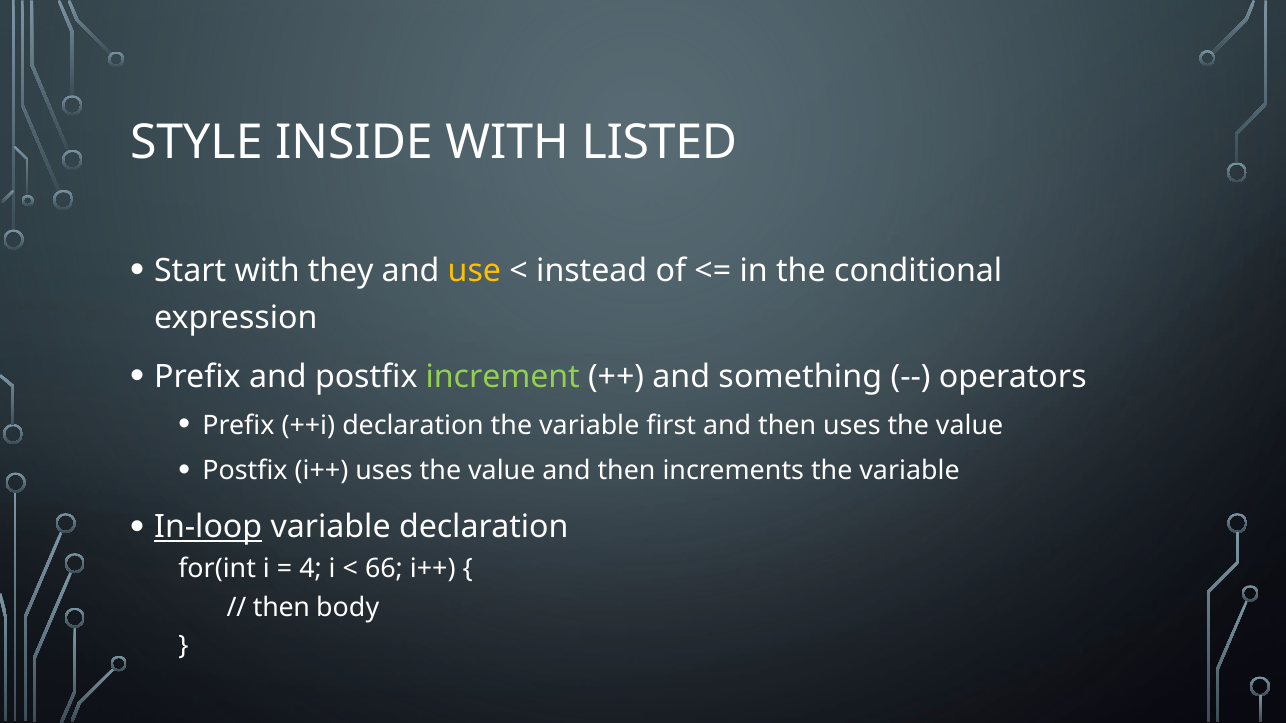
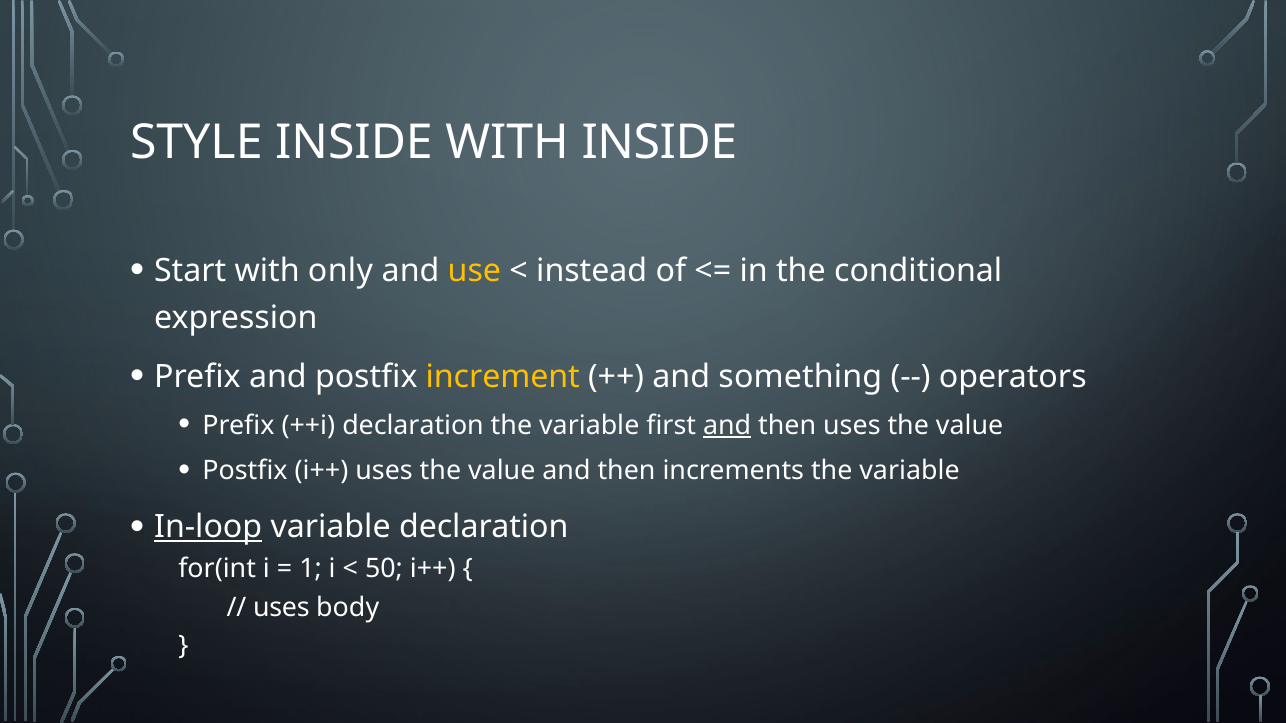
WITH LISTED: LISTED -> INSIDE (659, 143)
they: they -> only (340, 271)
increment colour: light green -> yellow (503, 377)
and underline: none -> present (727, 425)
4: 4 -> 1 (311, 569)
66: 66 -> 50 (384, 569)
then: then -> uses (281, 608)
